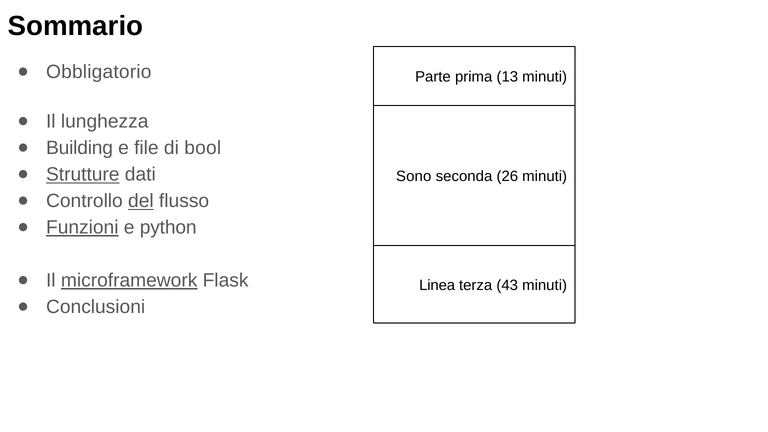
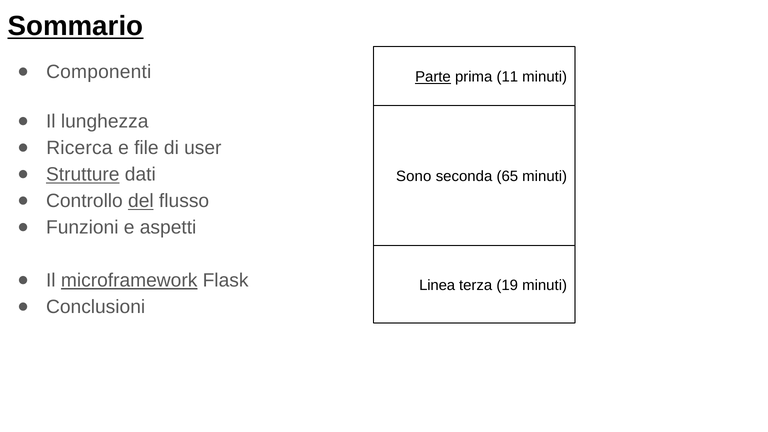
Sommario underline: none -> present (75, 26)
Obbligatorio: Obbligatorio -> Componenti (99, 72)
Parte underline: none -> present (433, 77)
13: 13 -> 11 (507, 77)
Building: Building -> Ricerca (79, 148)
bool: bool -> user (203, 148)
26: 26 -> 65 (507, 177)
Funzioni underline: present -> none (82, 228)
python: python -> aspetti (168, 228)
43: 43 -> 19 (507, 285)
